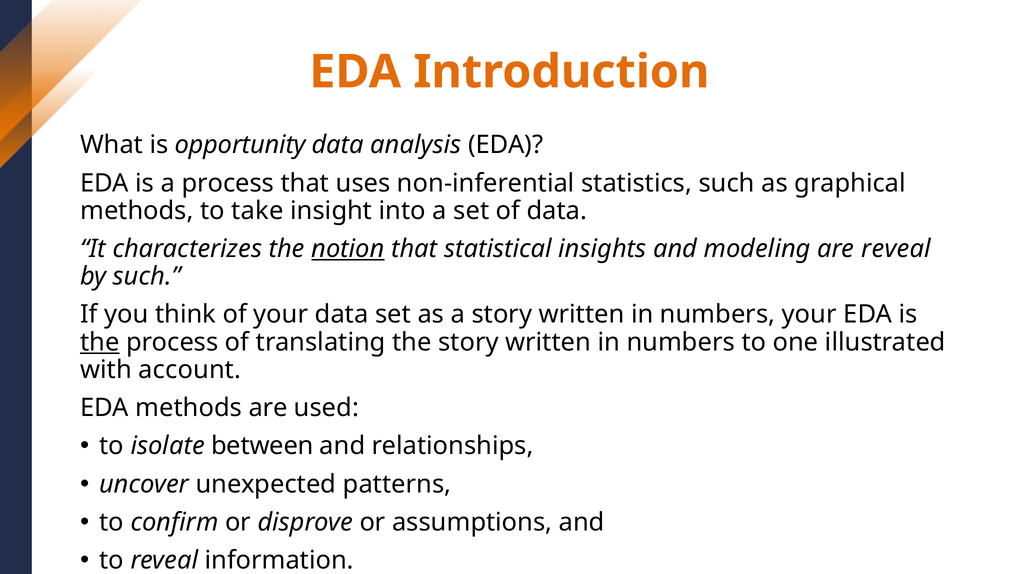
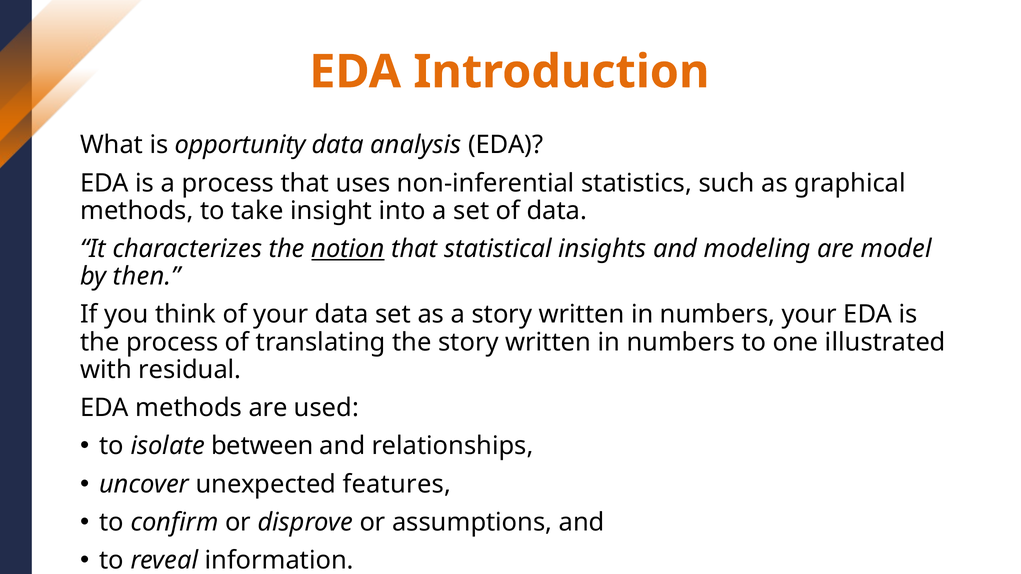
are reveal: reveal -> model (896, 249)
by such: such -> then (147, 277)
the underline: present -> none (100, 342)
account: account -> residual (190, 370)
patterns: patterns -> features (397, 484)
